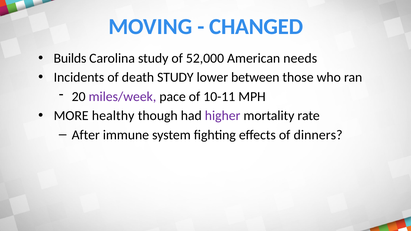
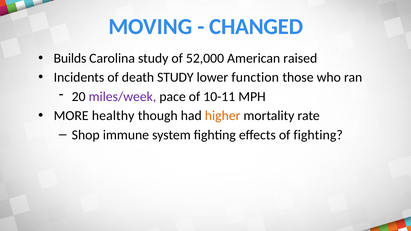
needs: needs -> raised (300, 58)
between: between -> function (255, 77)
higher colour: purple -> orange (223, 116)
After: After -> Shop (86, 135)
of dinners: dinners -> fighting (318, 135)
